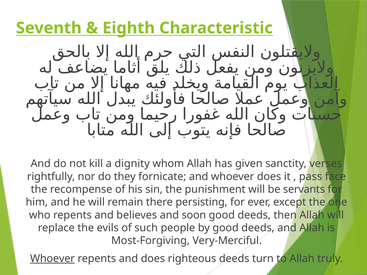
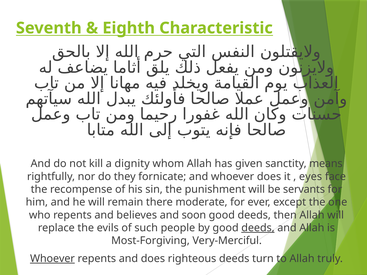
verses: verses -> means (326, 164)
pass: pass -> eyes (311, 177)
persisting: persisting -> moderate (201, 202)
deeds underline: none -> present (258, 228)
